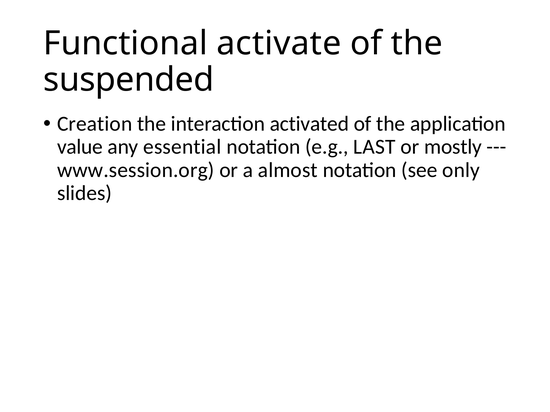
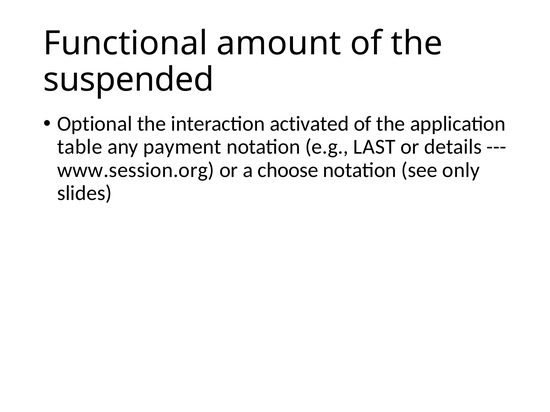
activate: activate -> amount (279, 43)
Creation: Creation -> Optional (95, 124)
value: value -> table (80, 147)
essential: essential -> payment (182, 147)
mostly: mostly -> details (453, 147)
almost: almost -> choose (288, 170)
